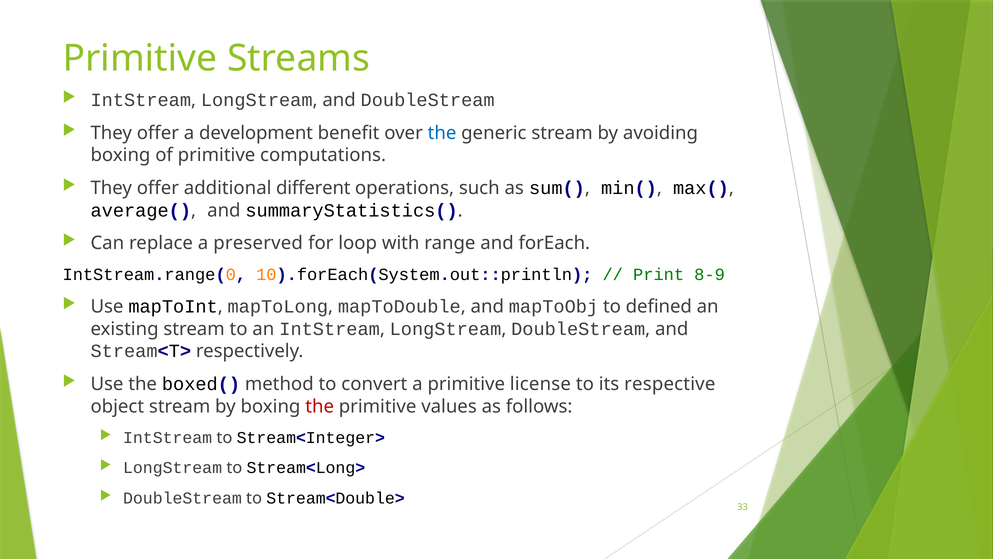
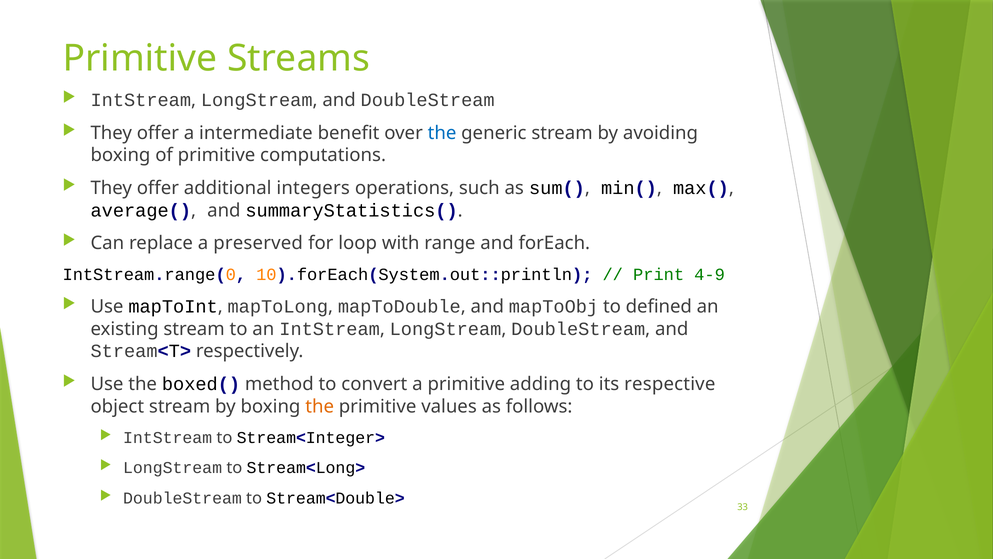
development: development -> intermediate (256, 133)
different: different -> integers (313, 188)
8-9: 8-9 -> 4-9 (710, 275)
license: license -> adding (540, 384)
the colour: red -> orange (320, 406)
